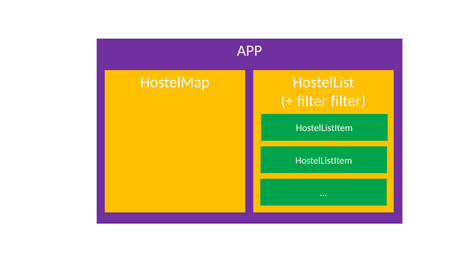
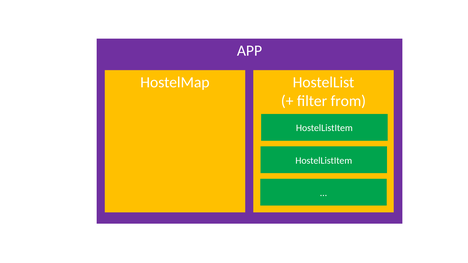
filter filter: filter -> from (348, 101)
